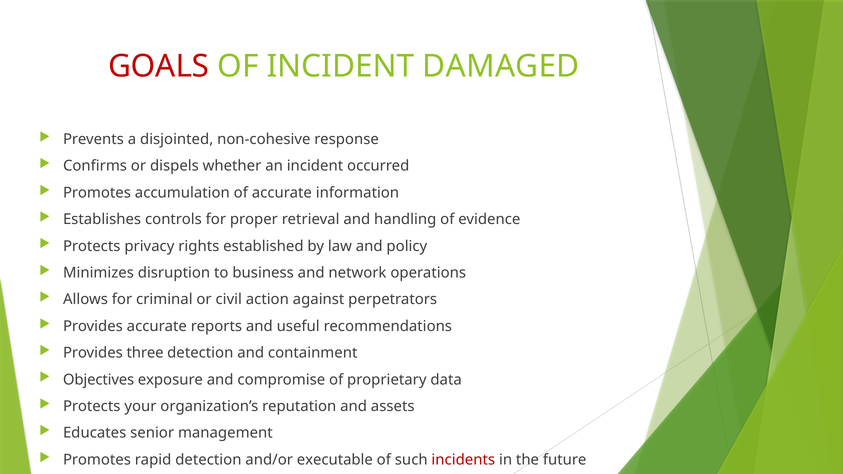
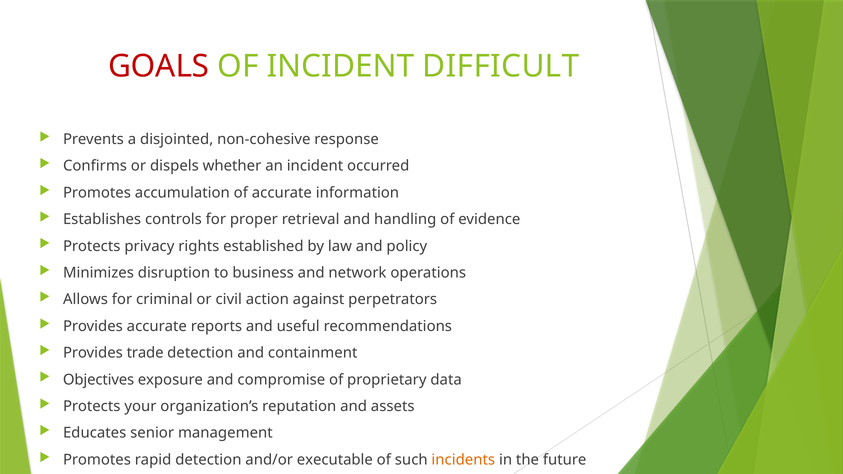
DAMAGED: DAMAGED -> DIFFICULT (501, 66)
three: three -> trade (145, 353)
incidents colour: red -> orange (463, 460)
